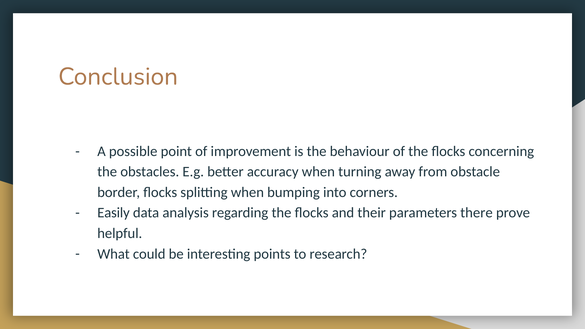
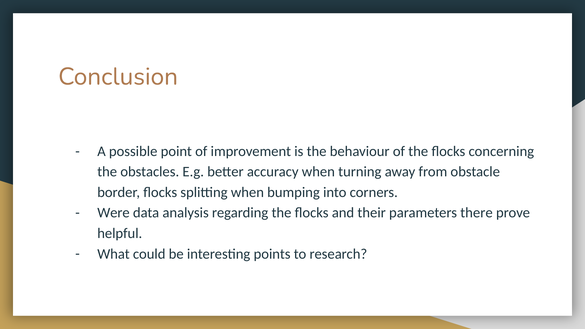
Easily: Easily -> Were (113, 213)
